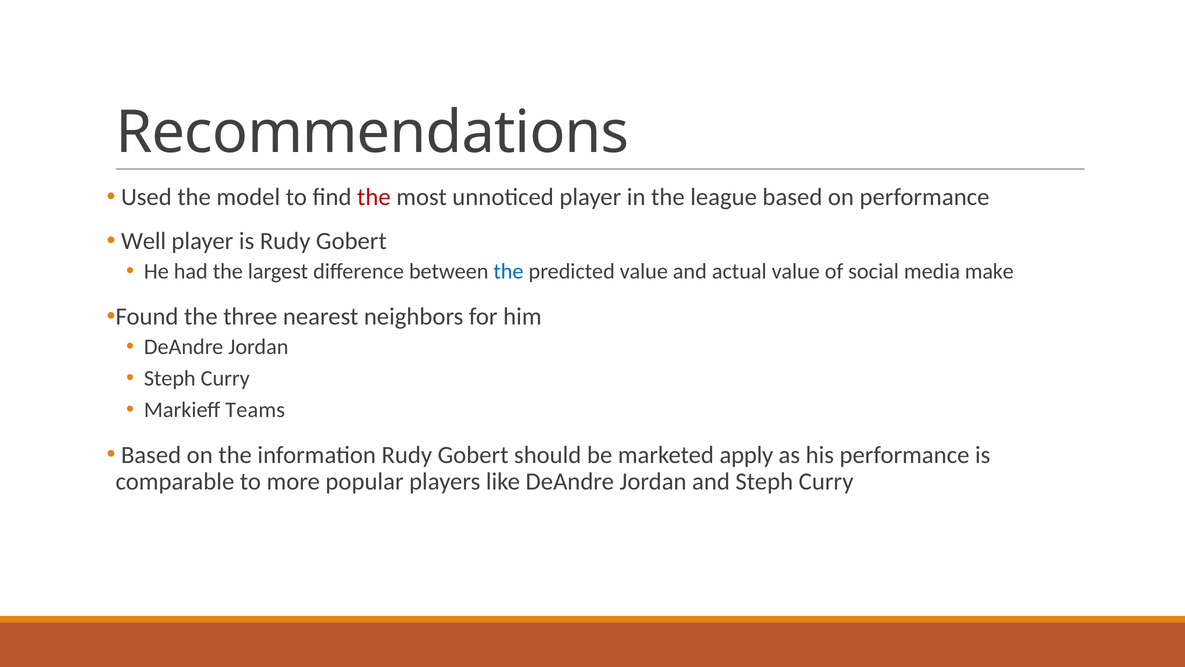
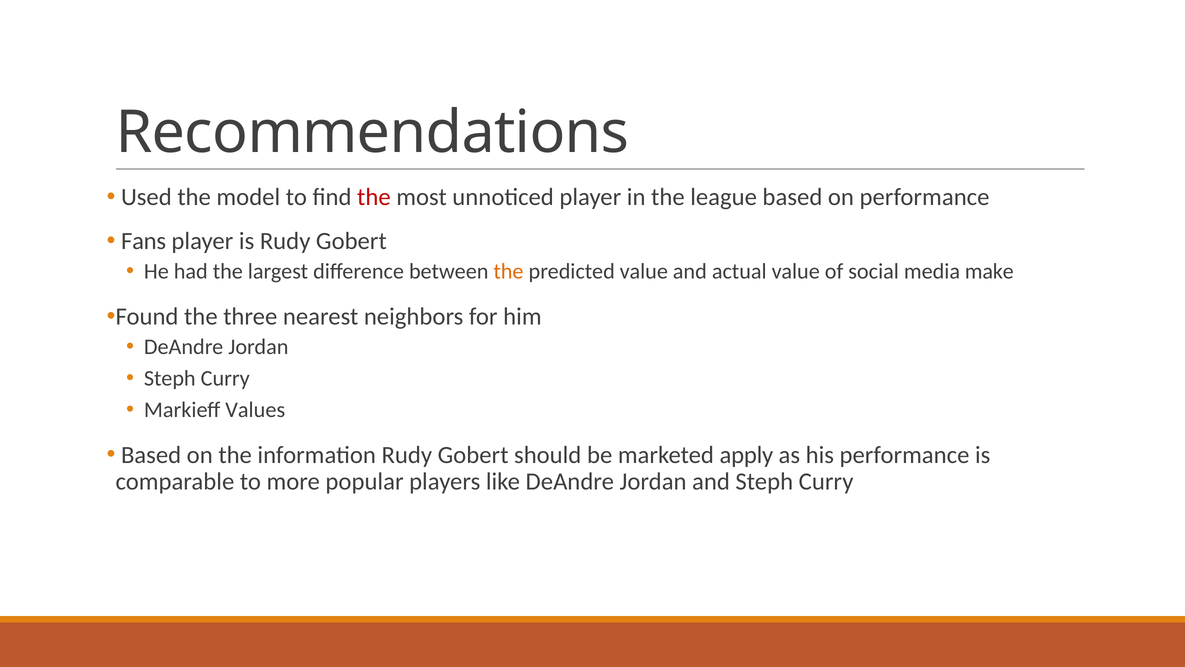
Well: Well -> Fans (144, 241)
the colour: blue -> orange (508, 271)
Teams: Teams -> Values (255, 410)
